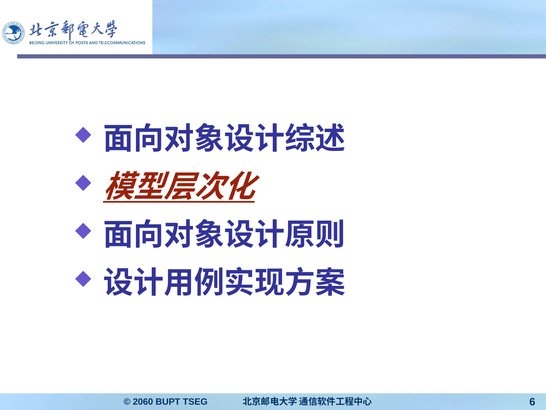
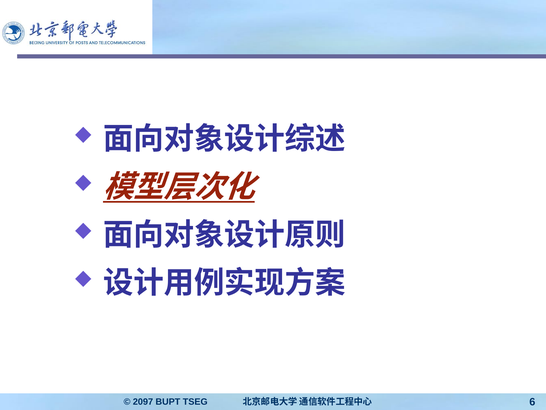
2060: 2060 -> 2097 (143, 401)
